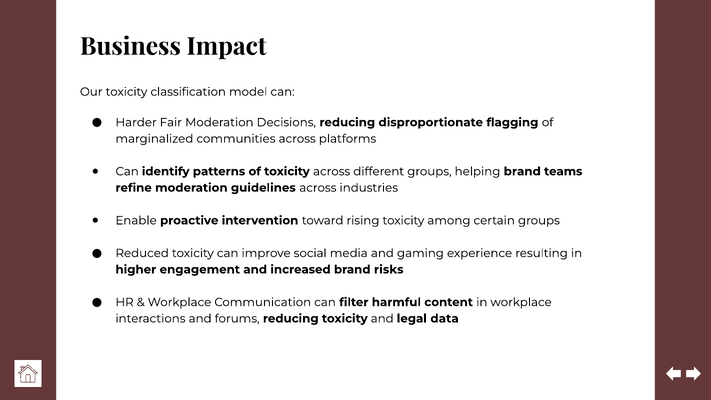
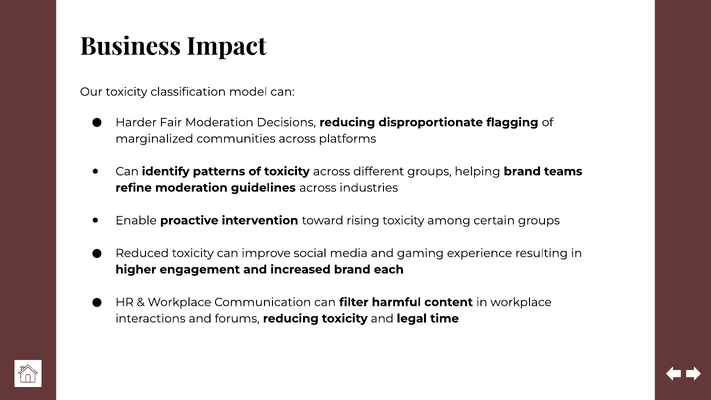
risks: risks -> each (389, 269)
data: data -> time (445, 319)
